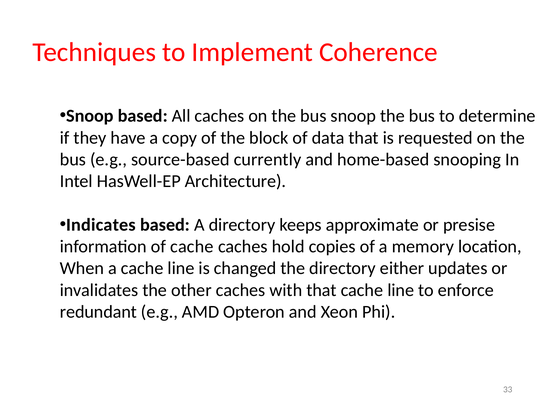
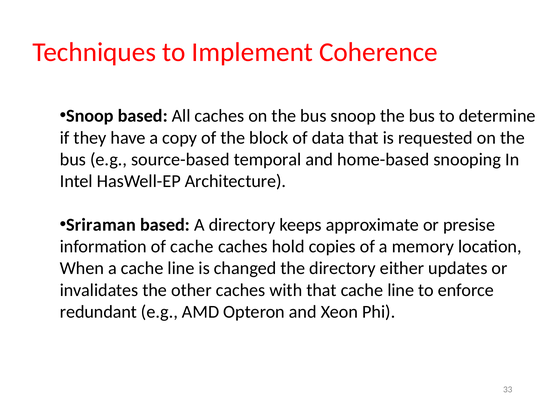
currently: currently -> temporal (268, 160)
Indicates: Indicates -> Sriraman (101, 225)
